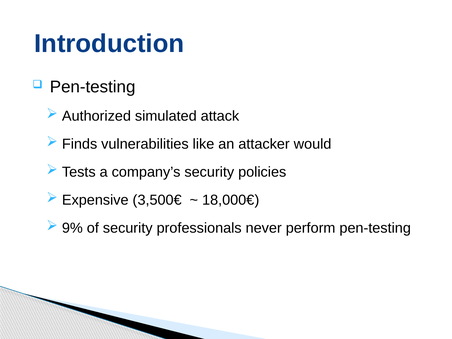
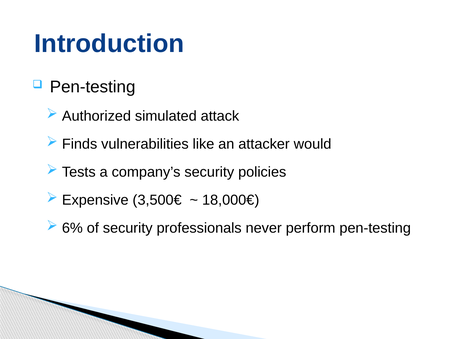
9%: 9% -> 6% (72, 228)
